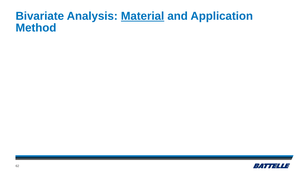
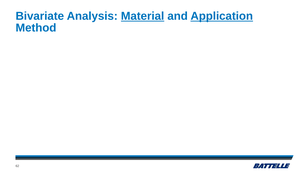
Application underline: none -> present (222, 16)
